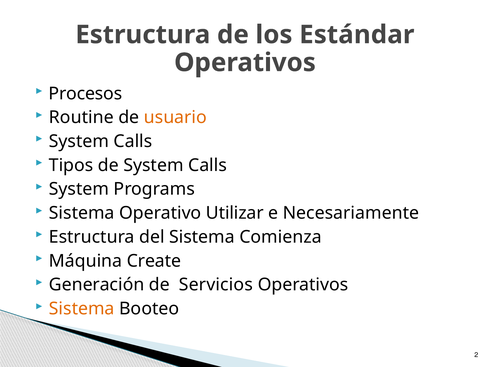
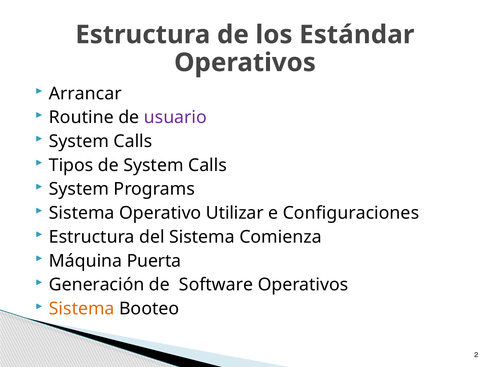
Procesos: Procesos -> Arrancar (85, 94)
usuario colour: orange -> purple (175, 118)
Necesariamente: Necesariamente -> Configuraciones (351, 213)
Create: Create -> Puerta (154, 261)
Servicios: Servicios -> Software (216, 285)
